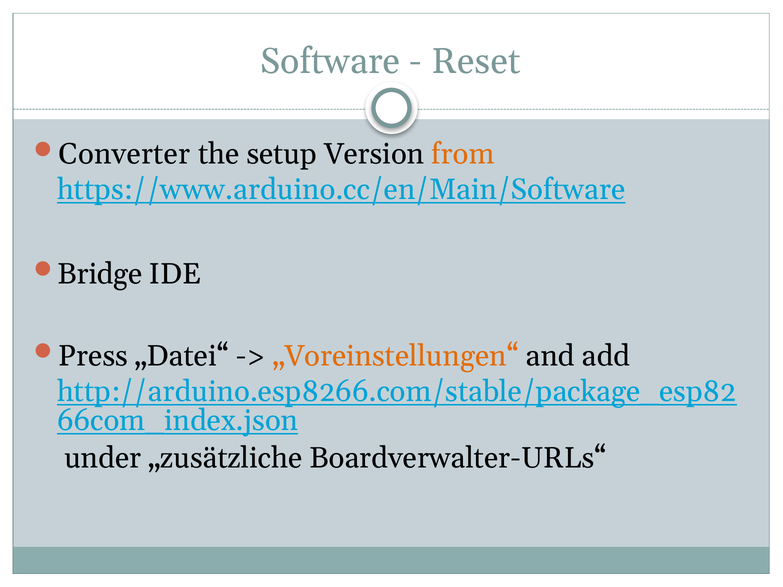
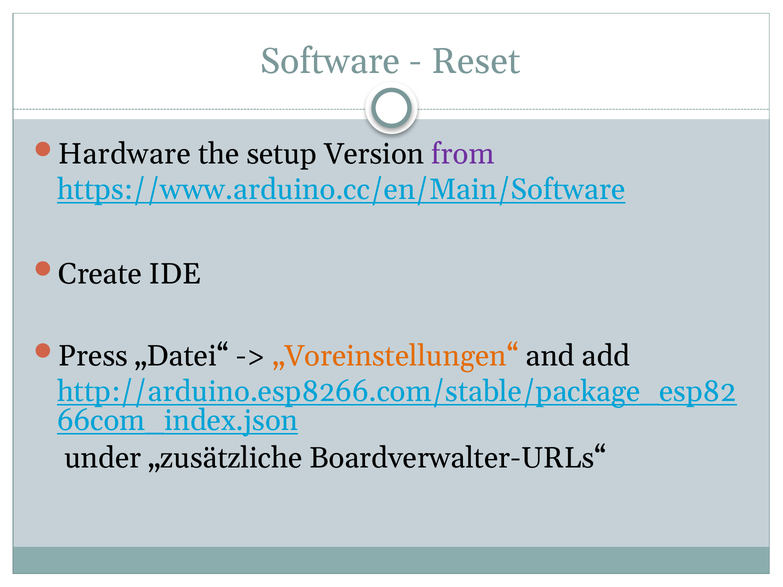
Converter: Converter -> Hardware (125, 154)
from colour: orange -> purple (463, 154)
Bridge: Bridge -> Create (100, 274)
